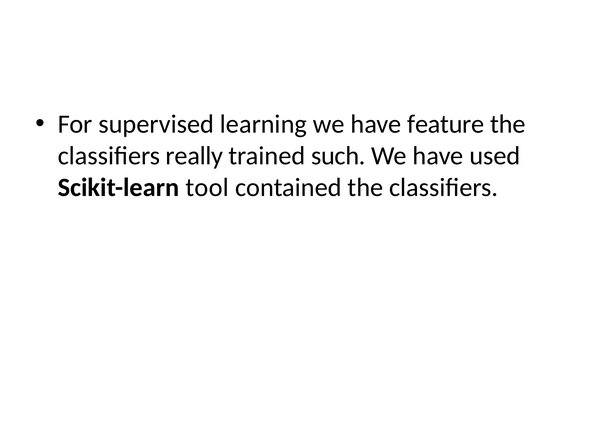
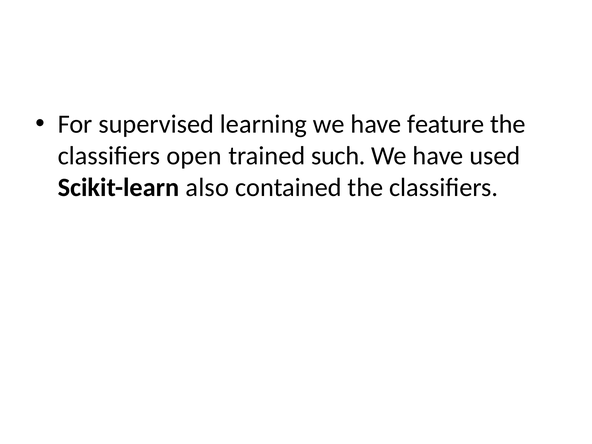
really: really -> open (194, 156)
tool: tool -> also (207, 187)
